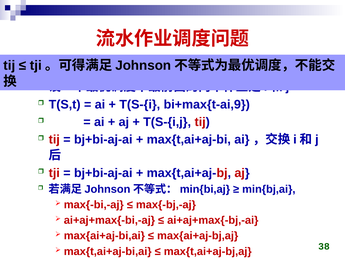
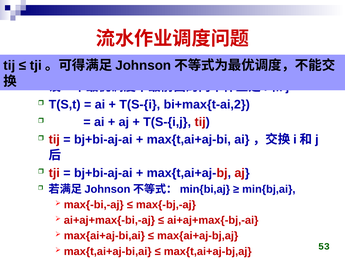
bi+max{t-ai,9: bi+max{t-ai,9 -> bi+max{t-ai,2 (207, 104)
38: 38 -> 53 (324, 246)
